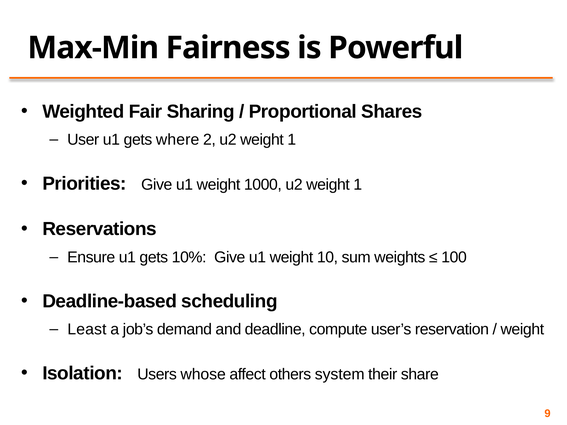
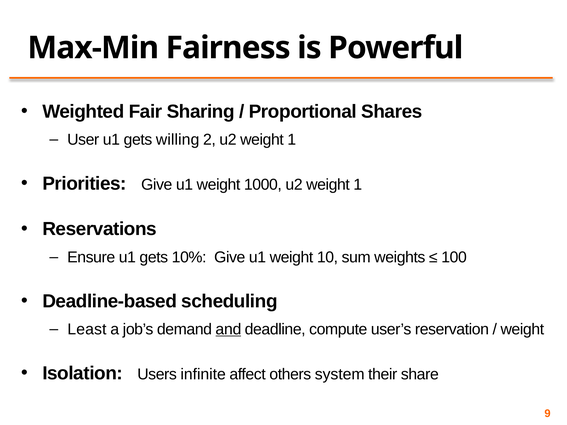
where: where -> willing (178, 140)
and underline: none -> present (228, 329)
whose: whose -> infinite (203, 374)
